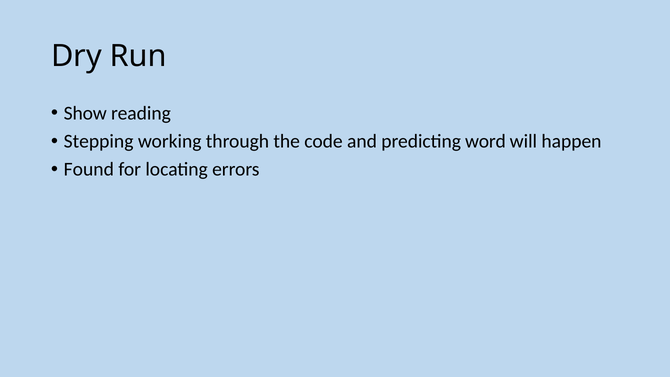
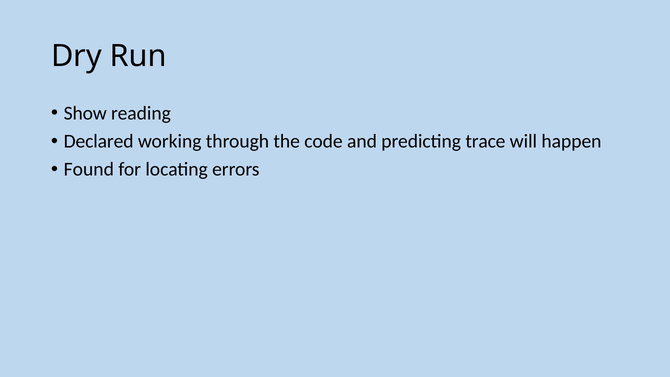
Stepping: Stepping -> Declared (99, 141)
word: word -> trace (485, 141)
